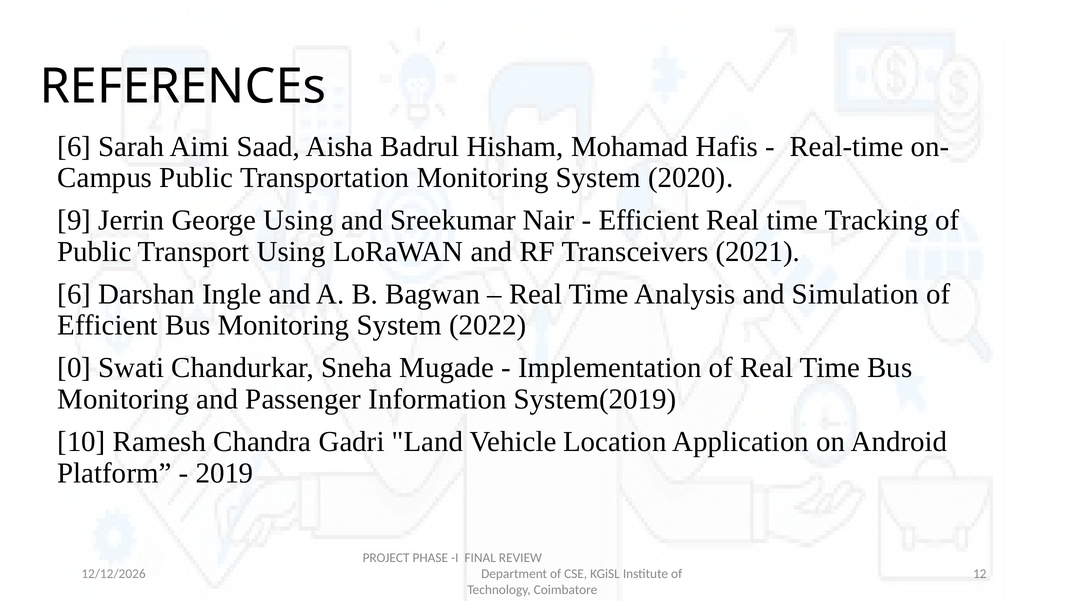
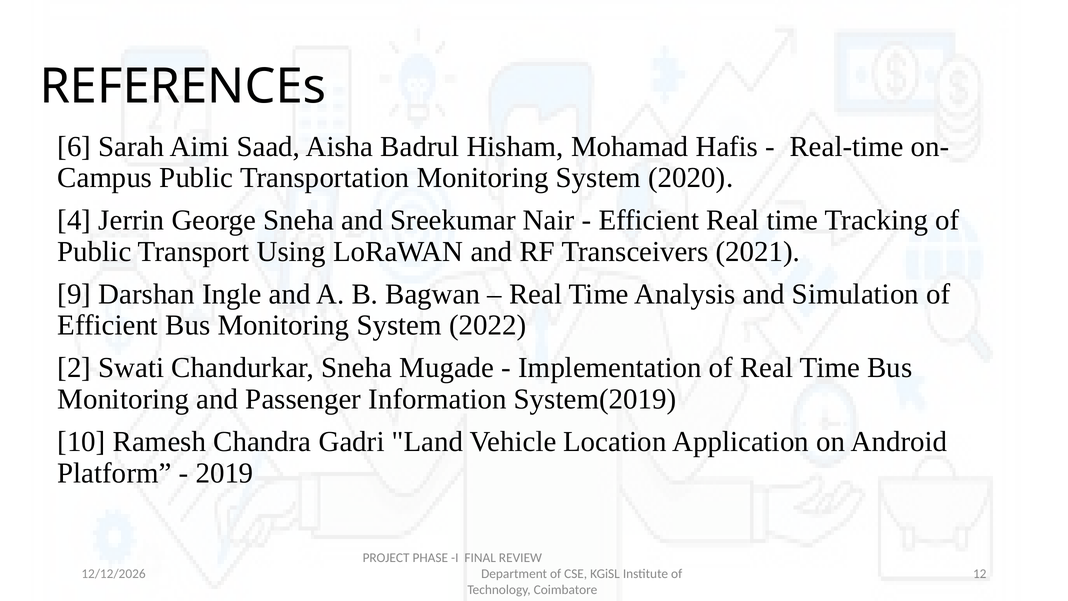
9: 9 -> 4 (74, 220)
George Using: Using -> Sneha (299, 220)
6: 6 -> 9 (74, 294)
0: 0 -> 2 (74, 368)
